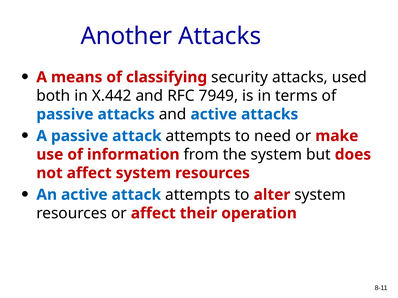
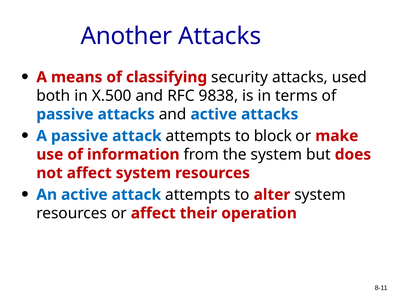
X.442: X.442 -> X.500 (112, 96)
7949: 7949 -> 9838 (218, 96)
need: need -> block (273, 136)
